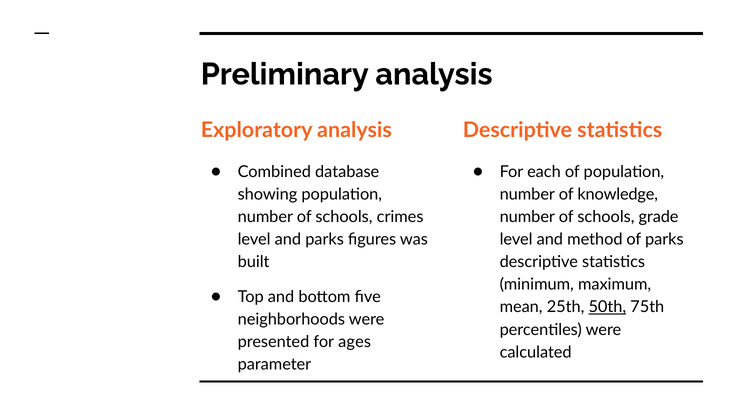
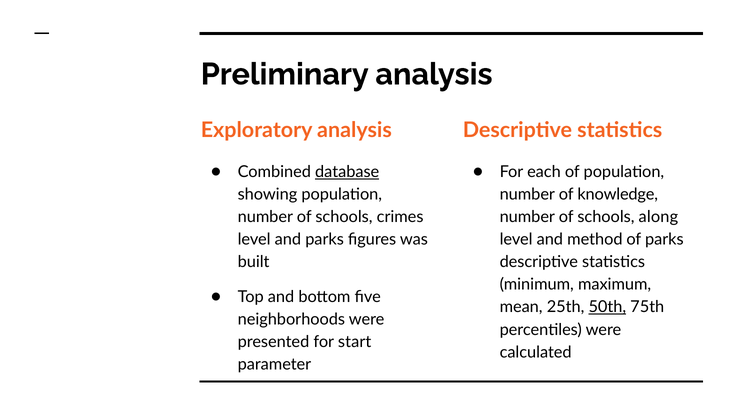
database underline: none -> present (347, 172)
grade: grade -> along (658, 217)
ages: ages -> start (355, 342)
